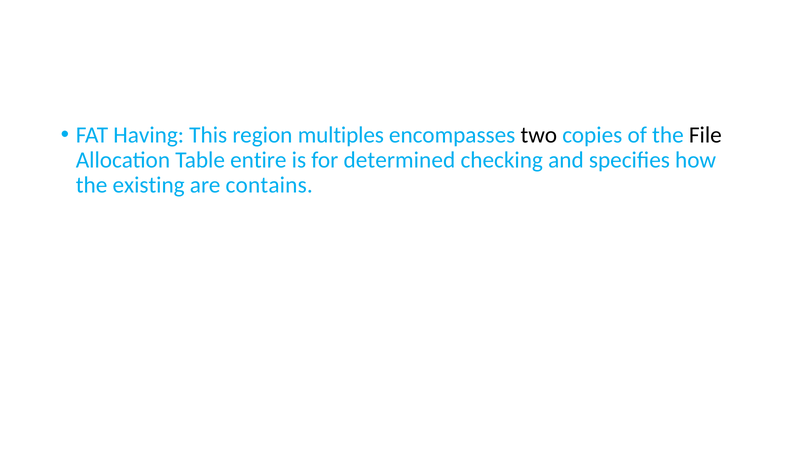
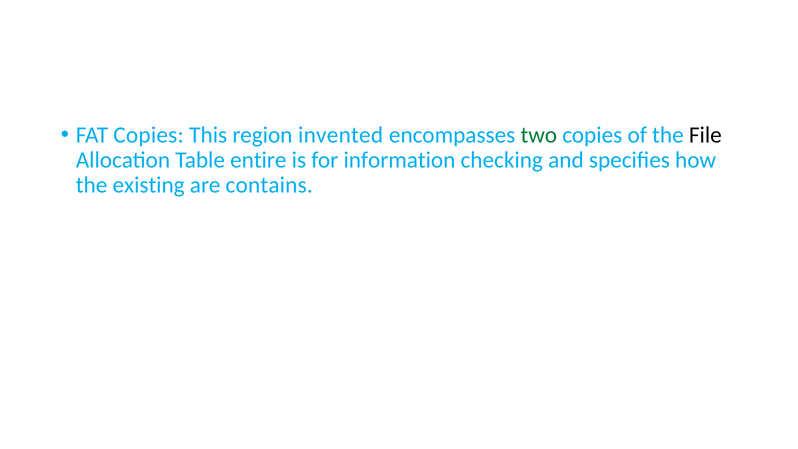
FAT Having: Having -> Copies (149, 135)
multiples: multiples -> invented (341, 135)
two colour: black -> green (539, 135)
determined: determined -> information (399, 160)
